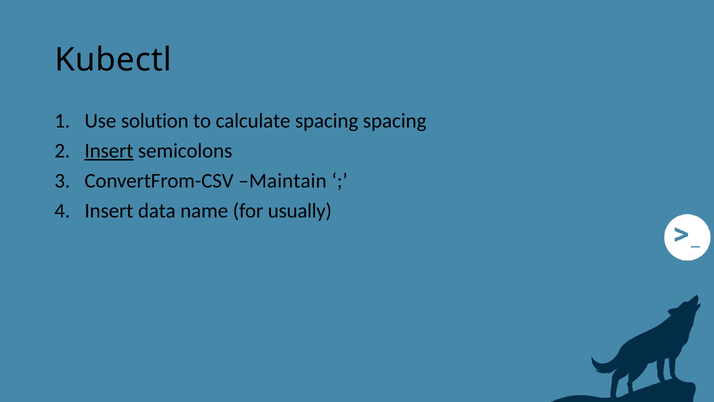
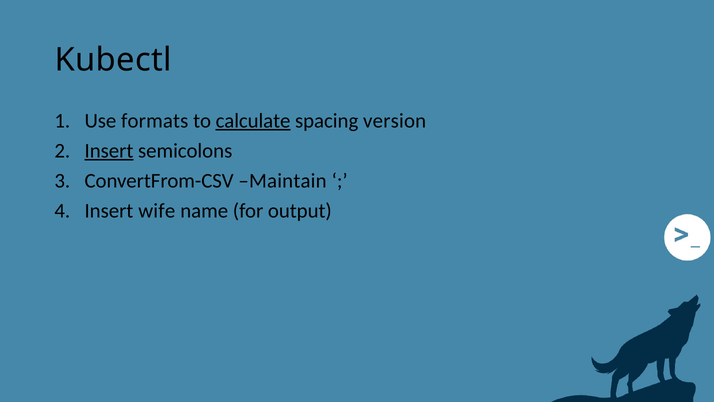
solution: solution -> formats (155, 121)
calculate underline: none -> present (253, 121)
spacing spacing: spacing -> version (395, 121)
data: data -> wife (157, 211)
usually: usually -> output (300, 211)
